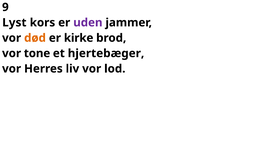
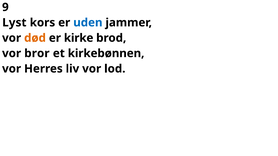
uden colour: purple -> blue (88, 23)
tone: tone -> bror (37, 53)
hjertebæger: hjertebæger -> kirkebønnen (106, 53)
